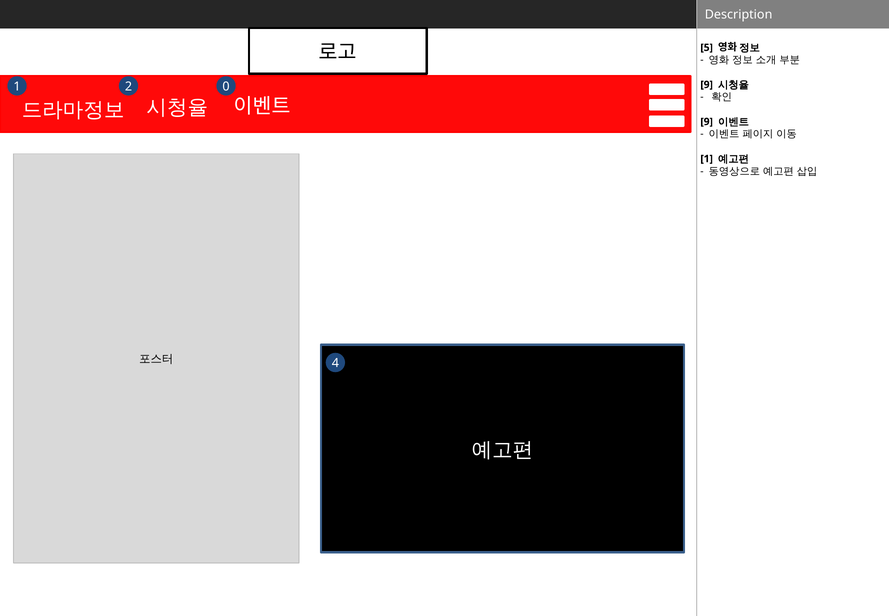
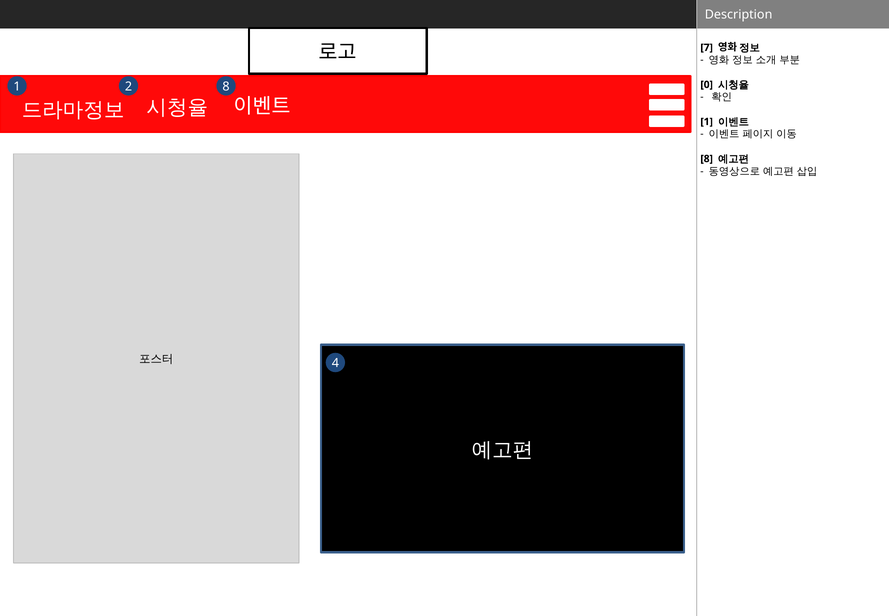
5: 5 -> 7 (707, 48)
9: 9 -> 0 (707, 85)
2 0: 0 -> 8 (226, 87)
9: 9 -> 1 (707, 122)
1: 1 -> 8 (707, 159)
